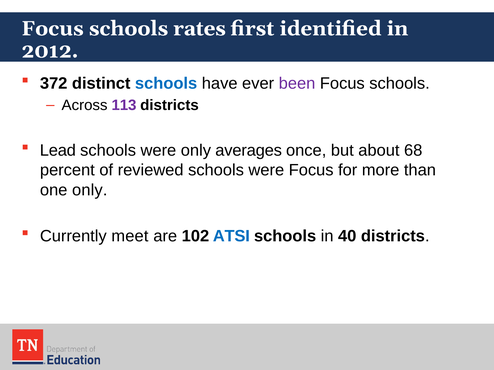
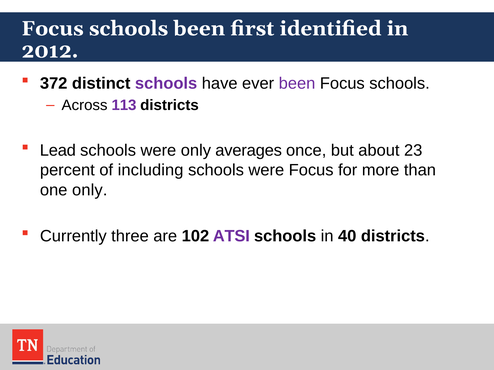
schools rates: rates -> been (199, 29)
schools colour: blue -> purple (166, 83)
68: 68 -> 23 (413, 151)
reviewed: reviewed -> including (151, 170)
meet: meet -> three (130, 236)
ATSI colour: blue -> purple (231, 236)
